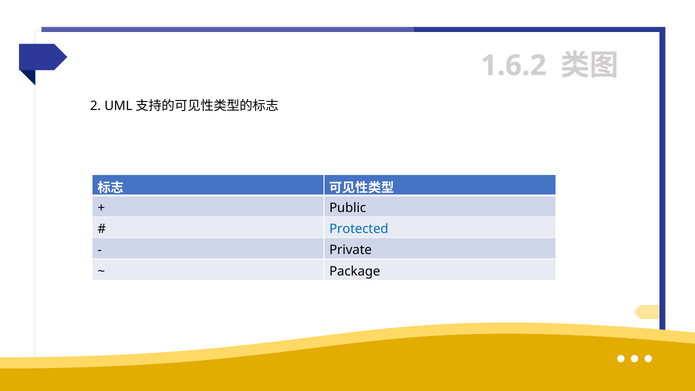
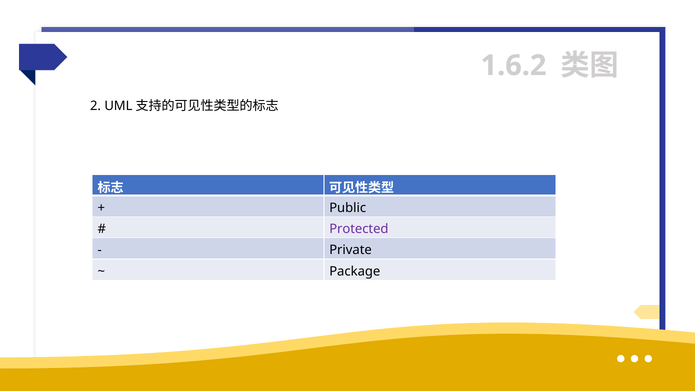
Protected colour: blue -> purple (359, 229)
